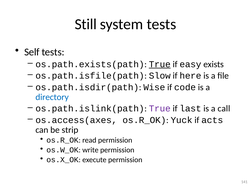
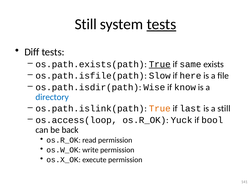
tests underline: none -> present (161, 24)
Self: Self -> Diff (32, 52)
easy: easy -> same (190, 64)
code: code -> know (185, 87)
True colour: purple -> orange (160, 109)
a call: call -> still (224, 109)
os.access(axes: os.access(axes -> os.access(loop (76, 120)
acts: acts -> bool (212, 120)
strip: strip -> back (70, 130)
